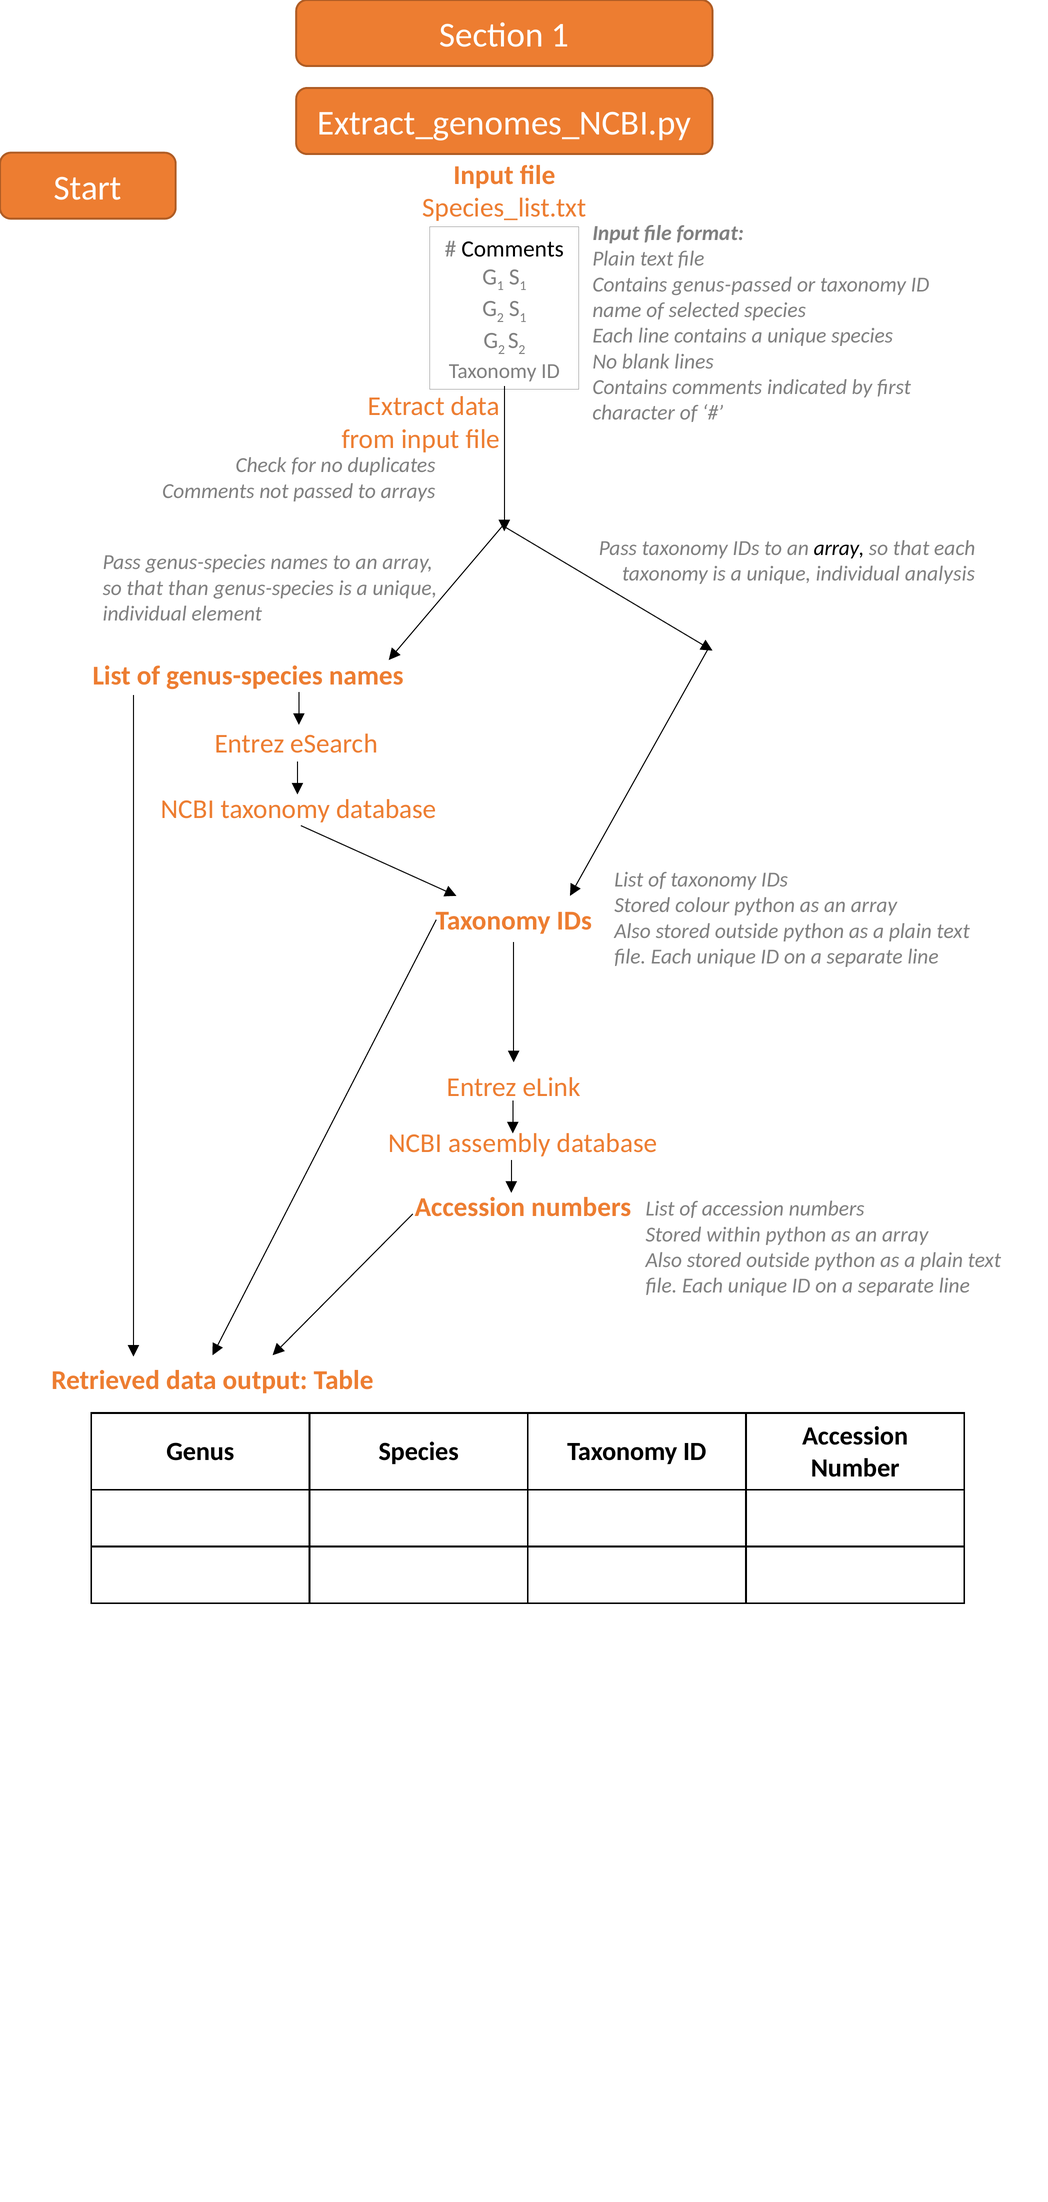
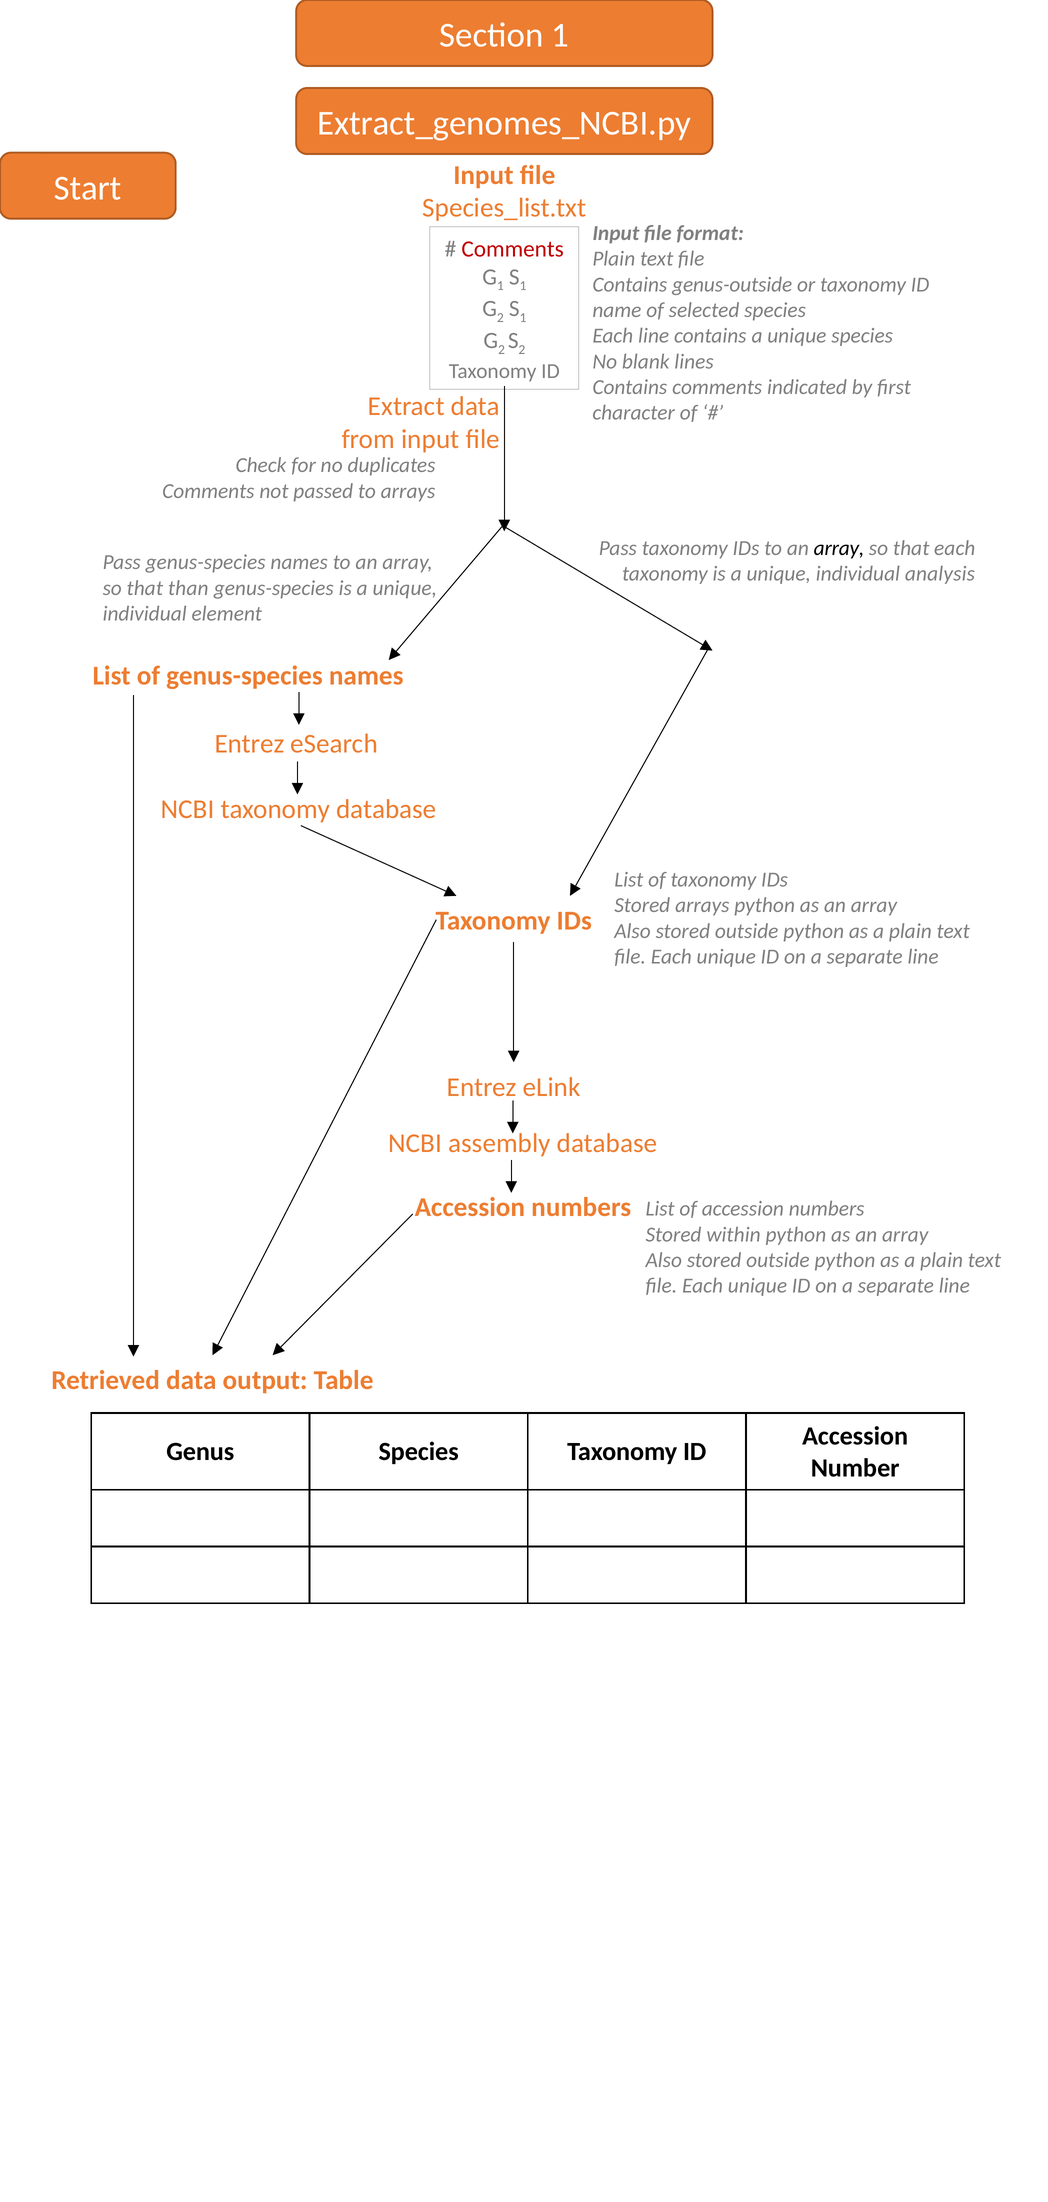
Comments colour: black -> red (513, 249)
genus-passed: genus-passed -> genus-outside (732, 284)
Stored colour: colour -> arrays (702, 905)
